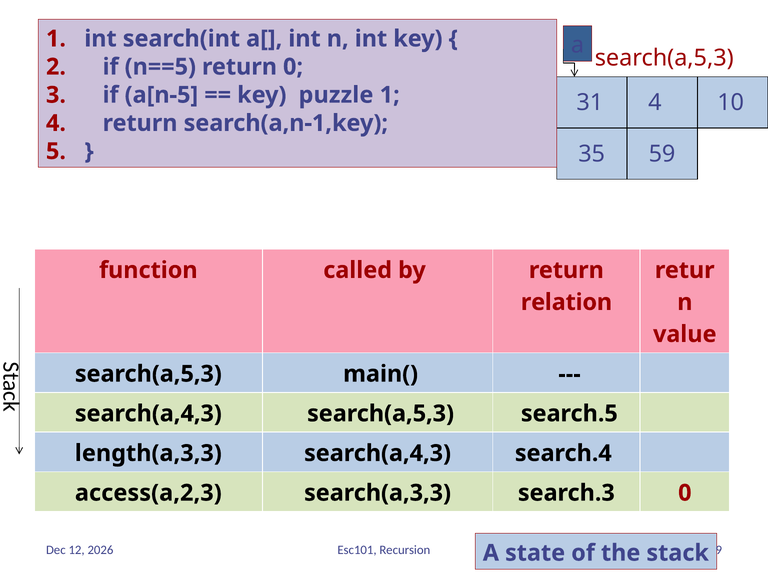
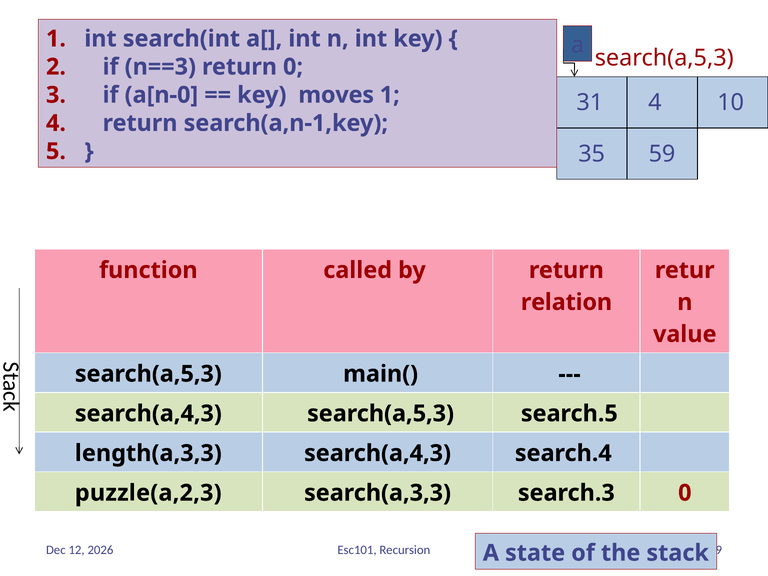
n==5: n==5 -> n==3 (160, 67)
a[n-5: a[n-5 -> a[n-0 (161, 95)
puzzle: puzzle -> moves (336, 95)
access(a,2,3: access(a,2,3 -> puzzle(a,2,3 (148, 493)
